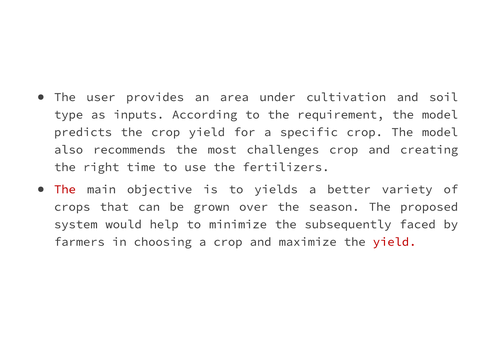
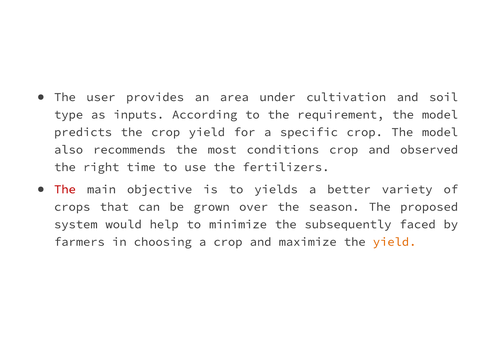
challenges: challenges -> conditions (283, 150)
creating: creating -> observed (429, 150)
yield colour: red -> orange (395, 242)
